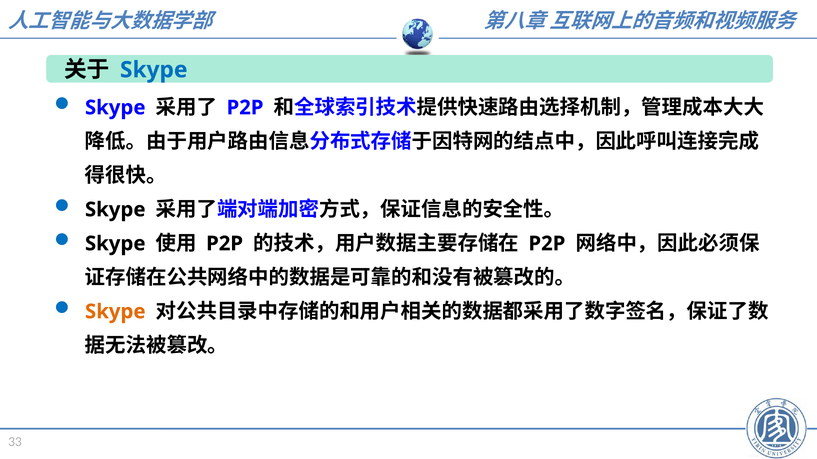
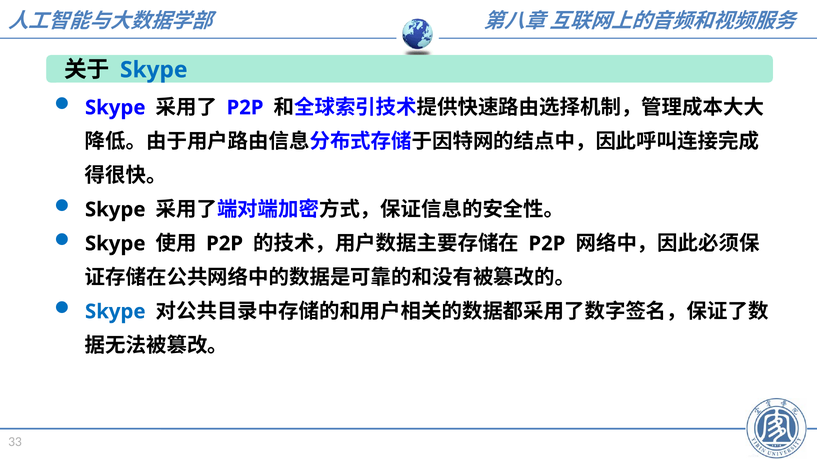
Skype colour: orange -> blue (115, 312)
